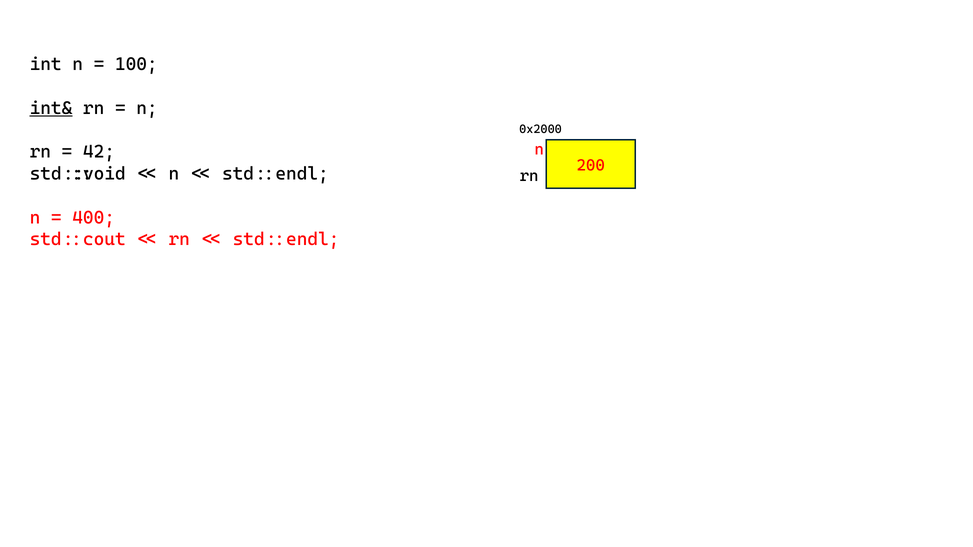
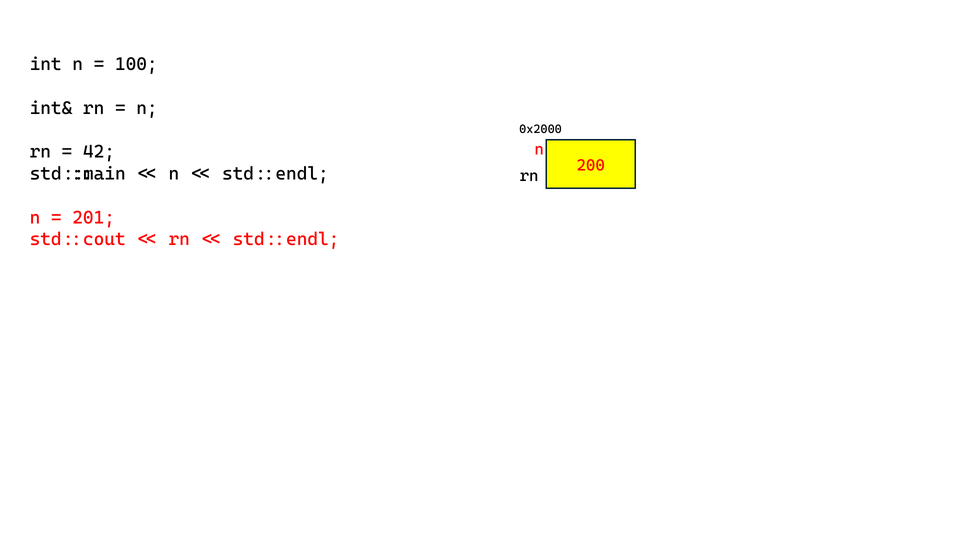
int& underline: present -> none (51, 108)
std::void: std::void -> std::main (78, 174)
400: 400 -> 201 (94, 218)
